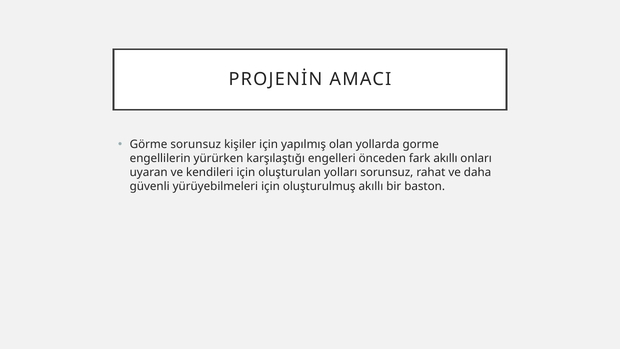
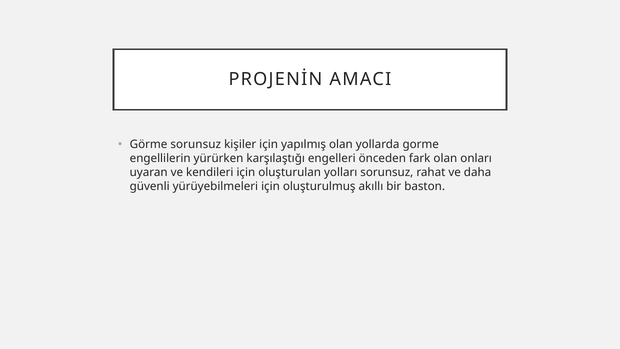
fark akıllı: akıllı -> olan (445, 158)
